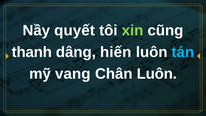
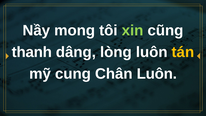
quyết: quyết -> mong (75, 30)
hiến: hiến -> lòng (116, 52)
tán colour: light blue -> yellow (183, 52)
vang: vang -> cung (73, 74)
